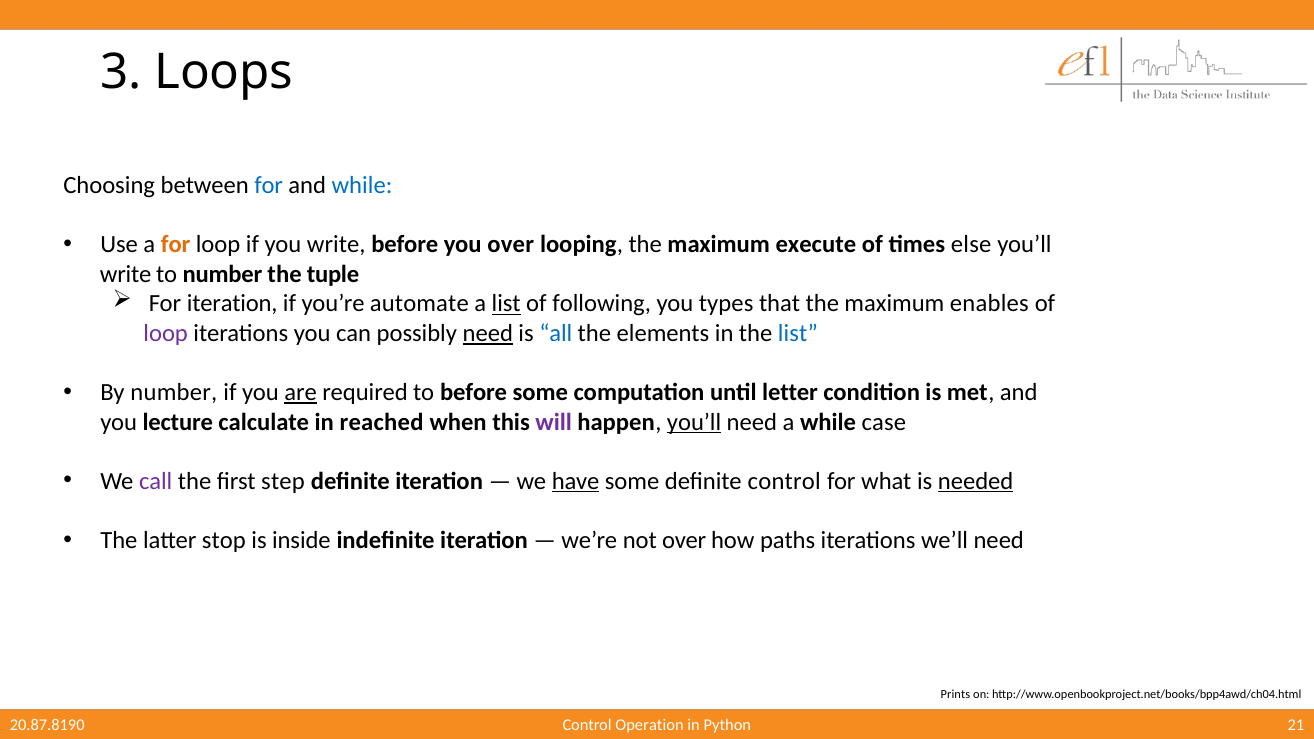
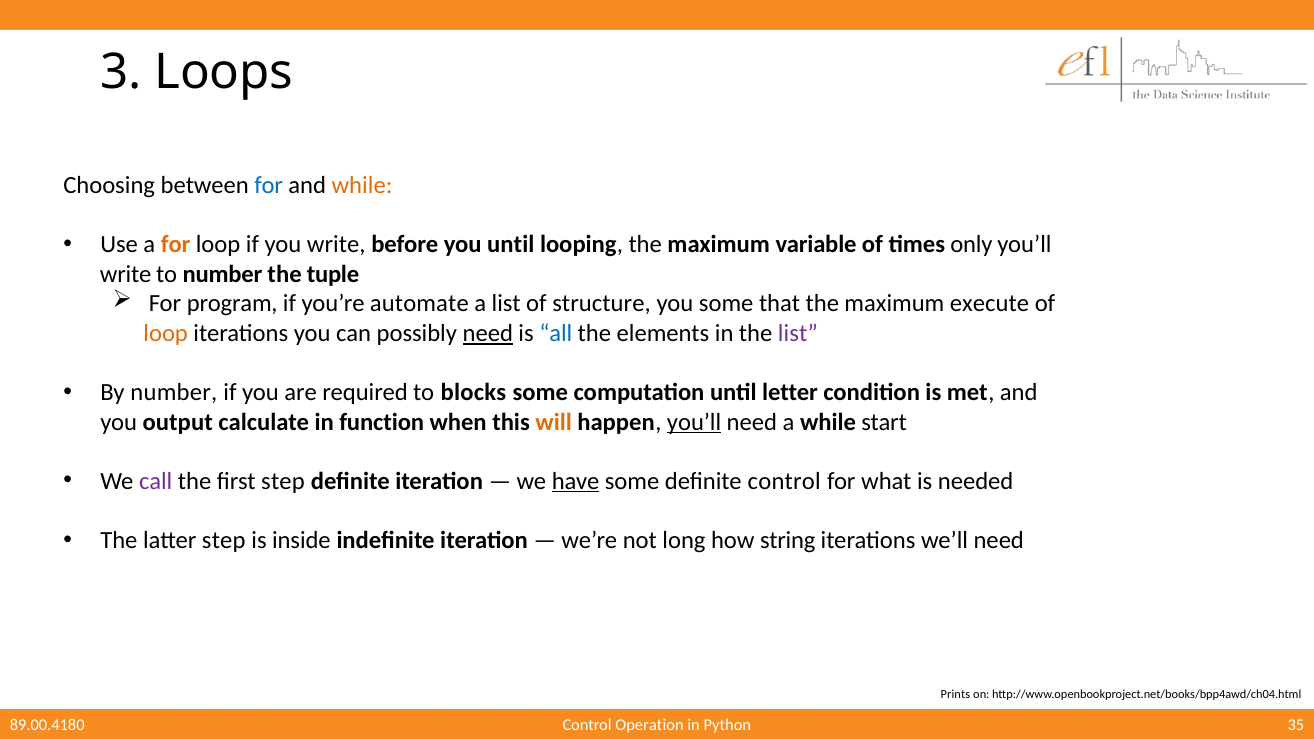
while colour: blue -> orange (362, 186)
you over: over -> until (511, 245)
execute: execute -> variable (816, 245)
else: else -> only (971, 245)
For iteration: iteration -> program (232, 304)
list underline: present -> none (506, 304)
following: following -> structure (602, 304)
you types: types -> some (726, 304)
enables: enables -> execute (989, 304)
loop colour: purple -> orange (166, 333)
list colour: blue -> purple (798, 333)
are underline: present -> none (301, 392)
to before: before -> blocks (473, 392)
lecture: lecture -> output (178, 422)
reached: reached -> function (382, 422)
will colour: purple -> orange (554, 422)
case: case -> start (884, 422)
needed underline: present -> none (976, 481)
latter stop: stop -> step (224, 540)
not over: over -> long (684, 540)
paths: paths -> string (788, 540)
21: 21 -> 35 (1296, 725)
20.87.8190: 20.87.8190 -> 89.00.4180 (47, 725)
